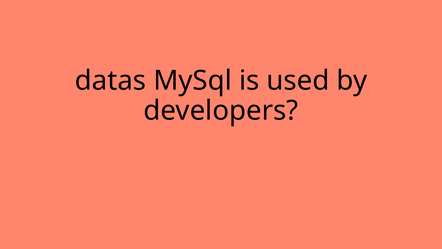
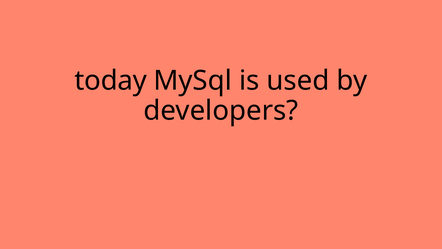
datas: datas -> today (111, 81)
